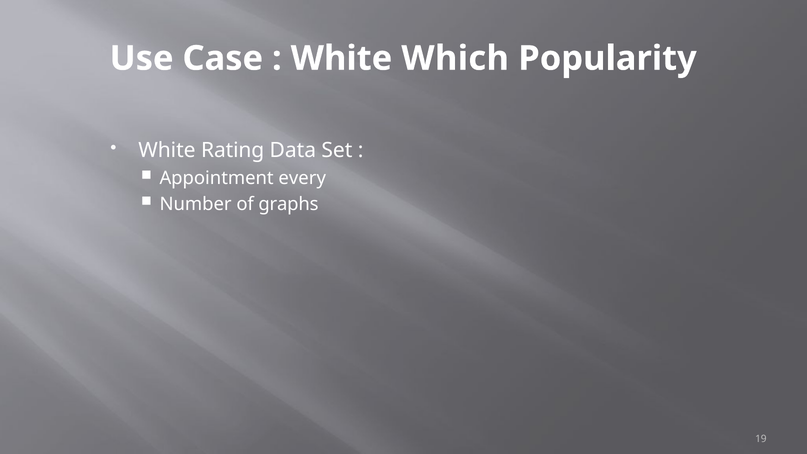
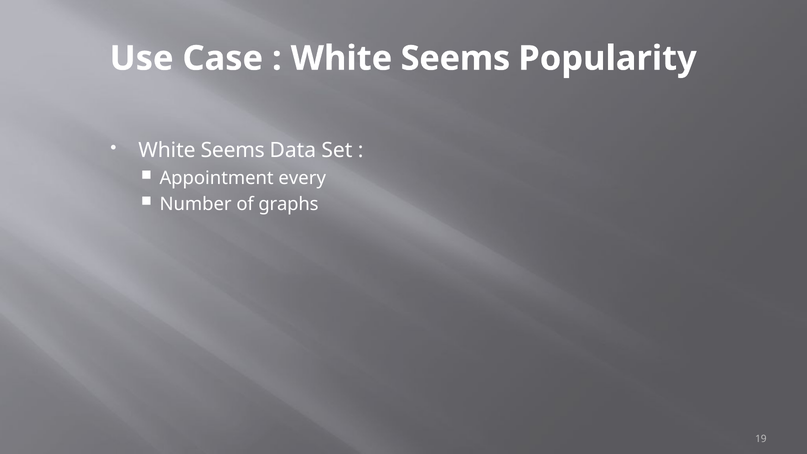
Which: Which -> Seems (455, 58)
Rating: Rating -> Seems (233, 150)
